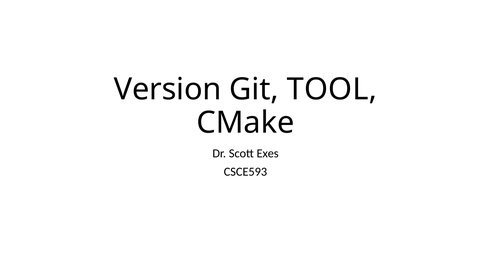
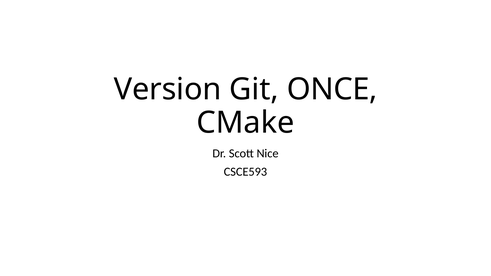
TOOL: TOOL -> ONCE (332, 90)
Exes: Exes -> Nice (268, 153)
